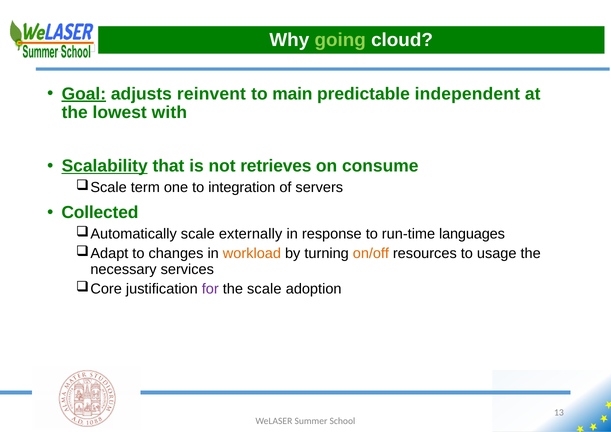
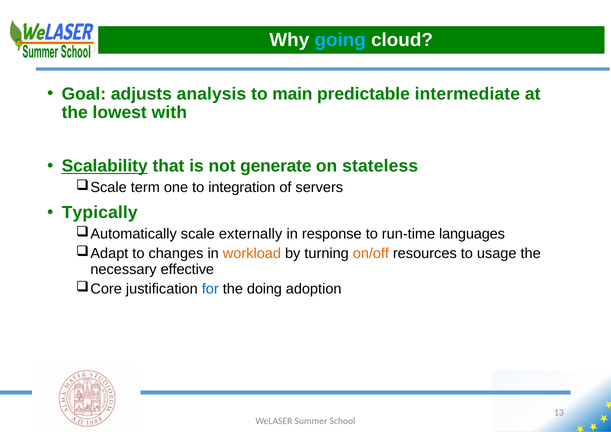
going colour: light green -> light blue (340, 40)
Goal underline: present -> none (84, 94)
reinvent: reinvent -> analysis (211, 94)
independent: independent -> intermediate (467, 94)
retrieves: retrieves -> generate (276, 166)
consume: consume -> stateless (380, 166)
Collected: Collected -> Typically (100, 213)
services: services -> effective (187, 269)
for colour: purple -> blue (210, 289)
the scale: scale -> doing (264, 289)
